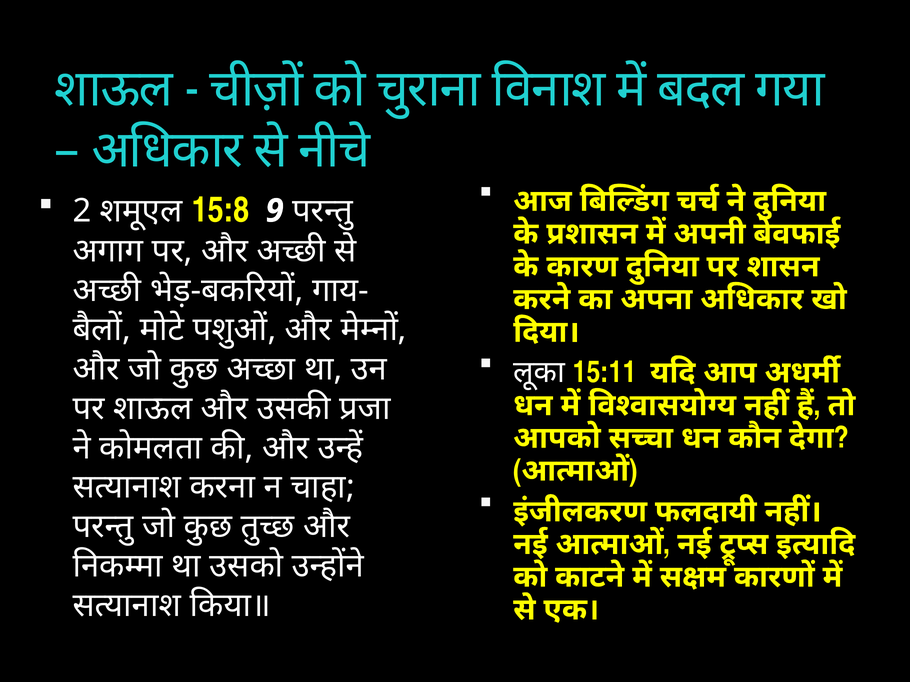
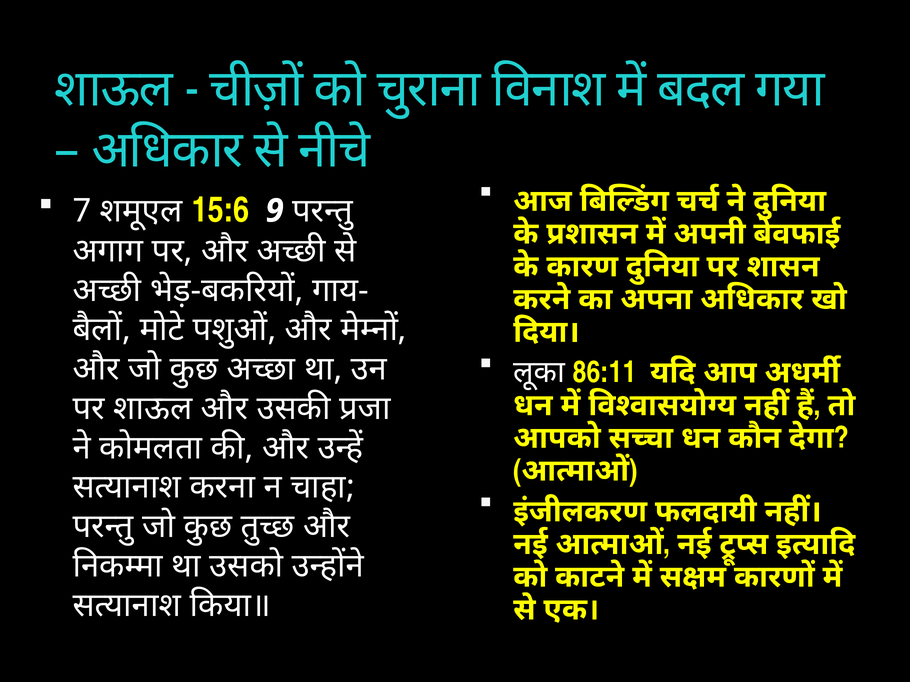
2: 2 -> 7 (82, 211)
15:8: 15:8 -> 15:6 (221, 210)
15:11: 15:11 -> 86:11 (605, 373)
